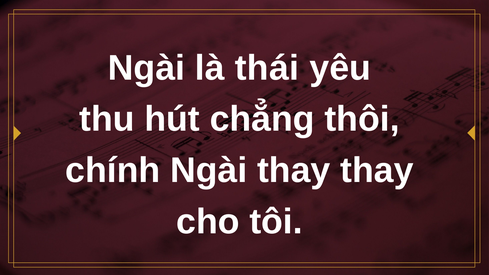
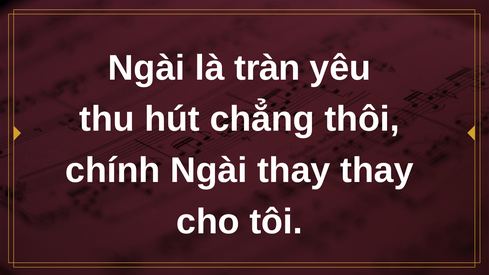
thái: thái -> tràn (267, 68)
